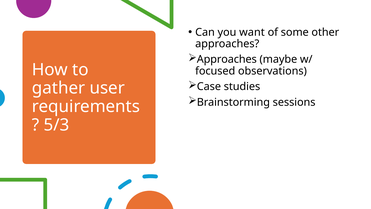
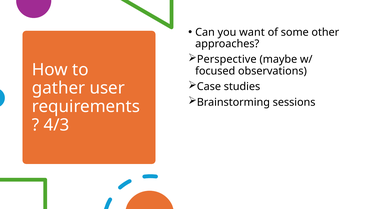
Approaches: Approaches -> Perspective (227, 59)
5/3: 5/3 -> 4/3 (57, 125)
